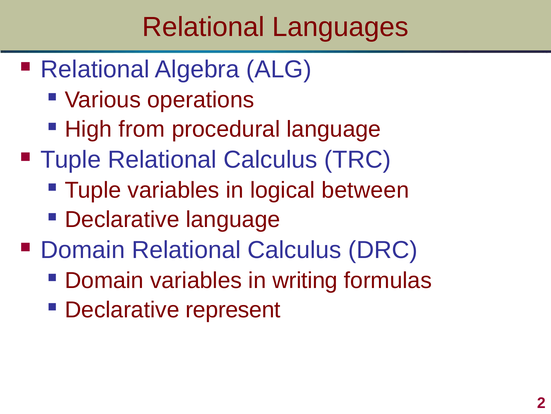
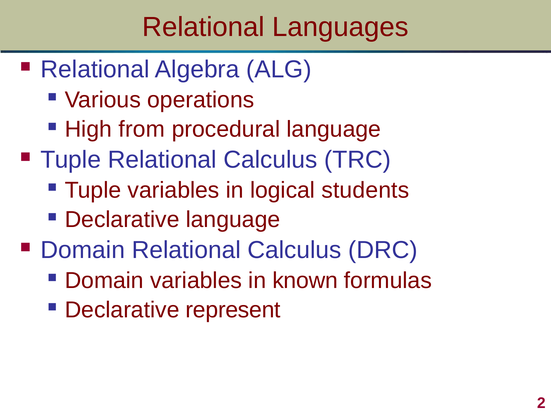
between: between -> students (365, 190)
writing: writing -> known (305, 280)
